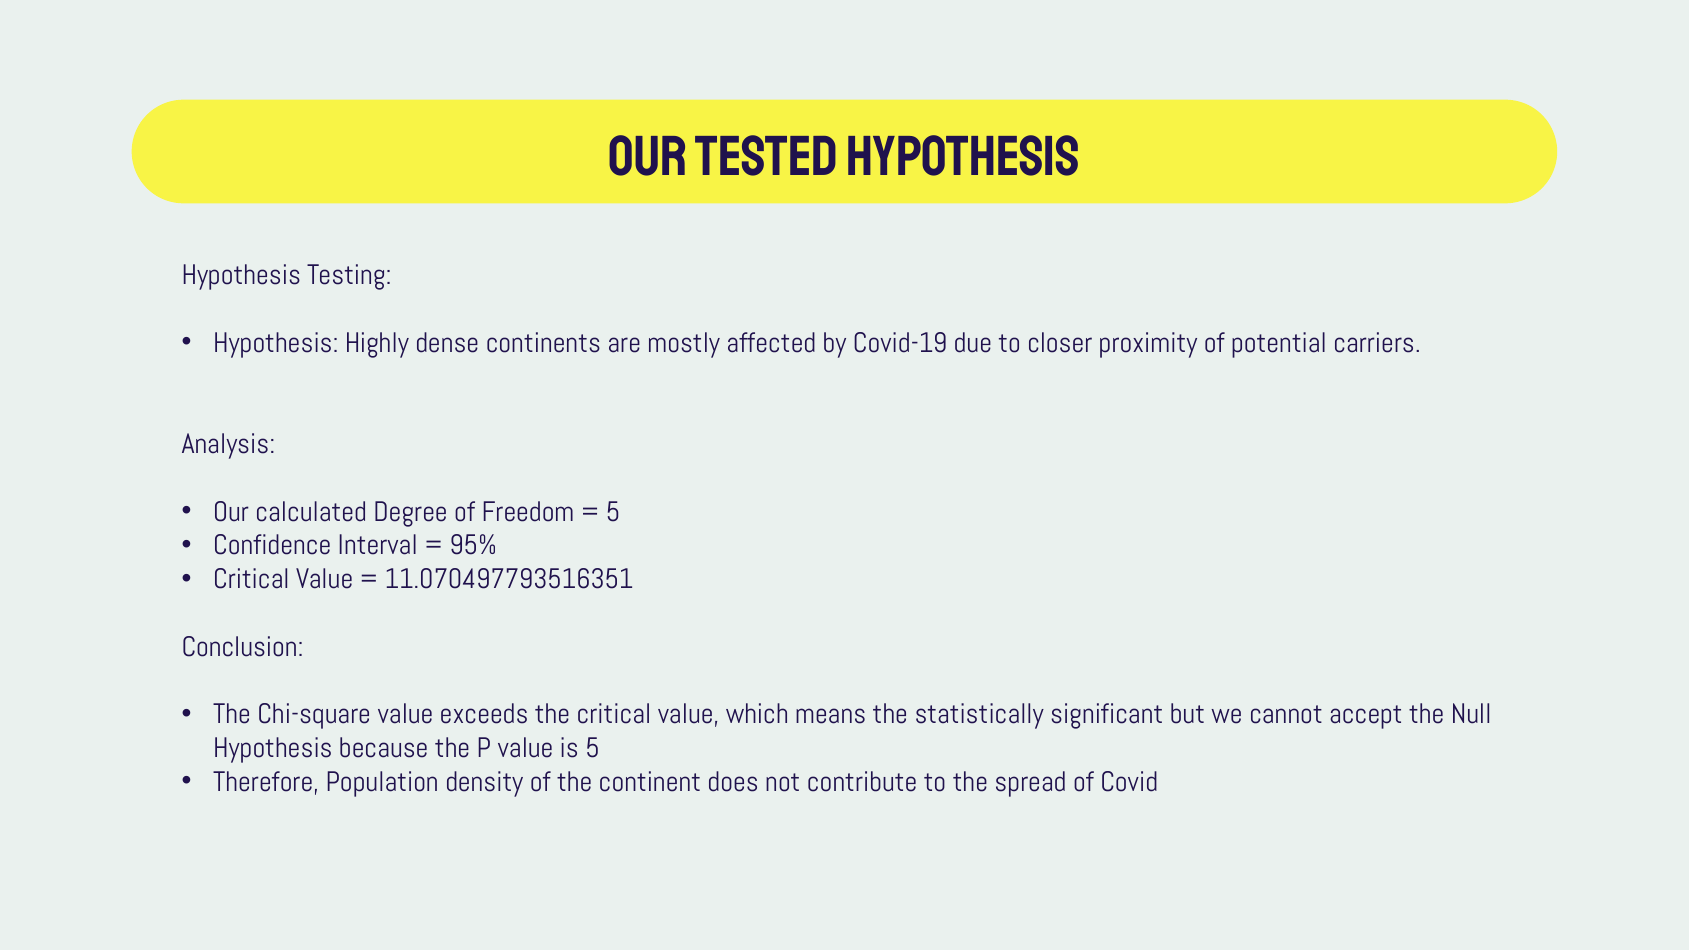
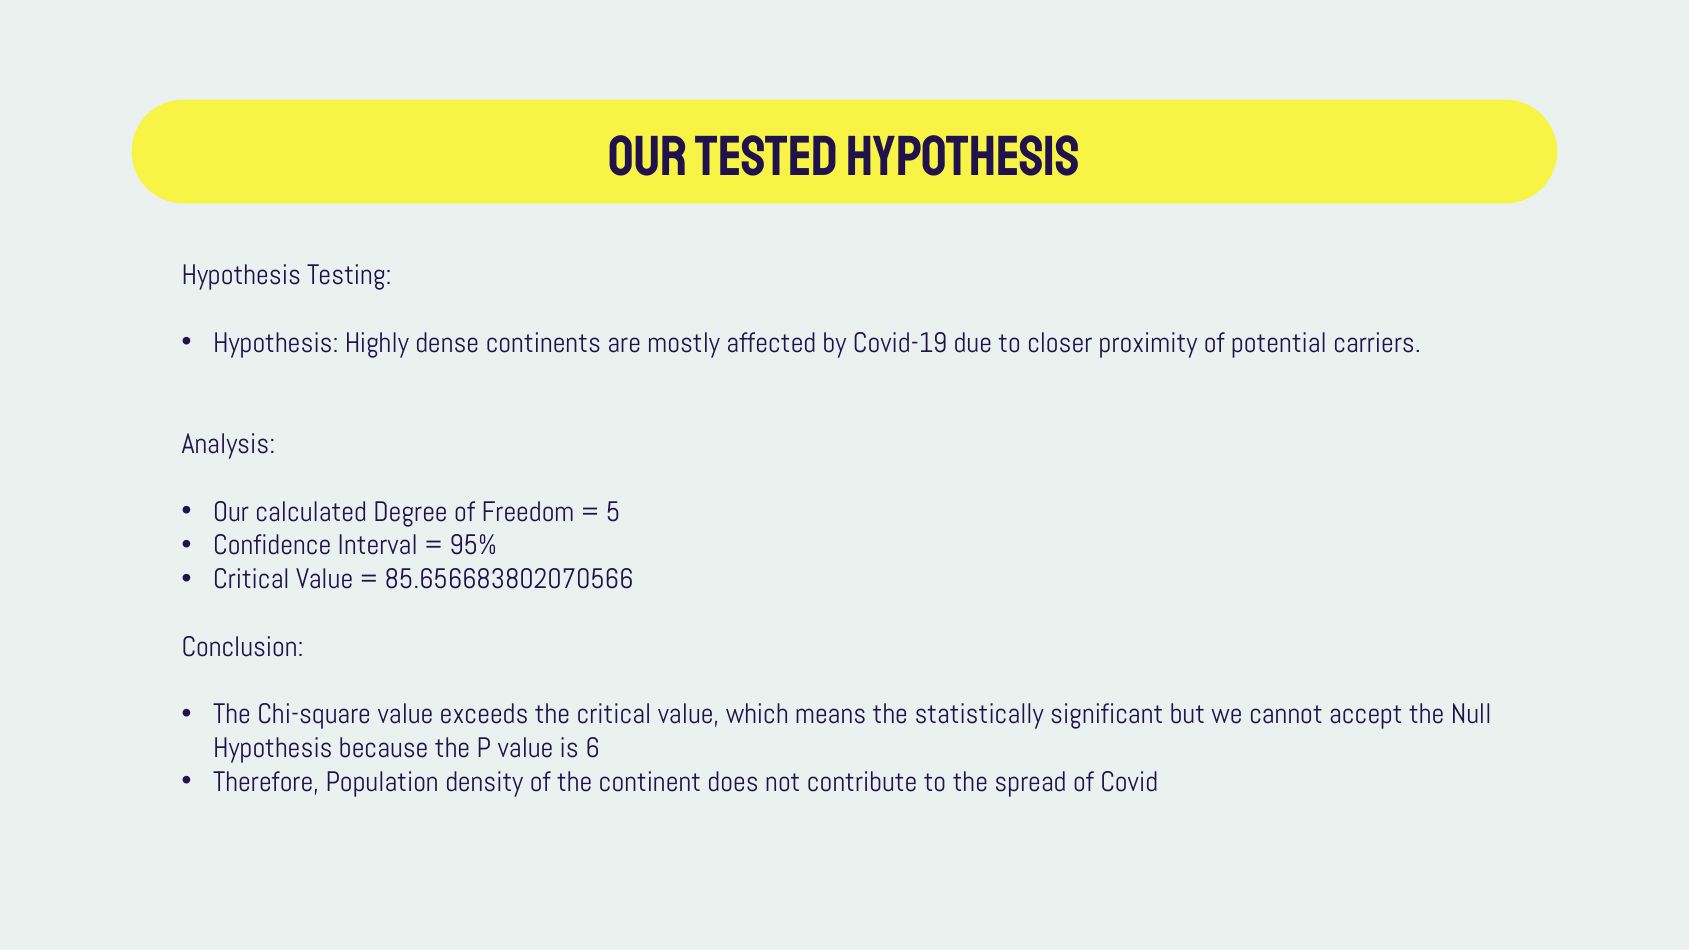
11.070497793516351: 11.070497793516351 -> 85.656683802070566 (509, 580)
is 5: 5 -> 6 (593, 748)
